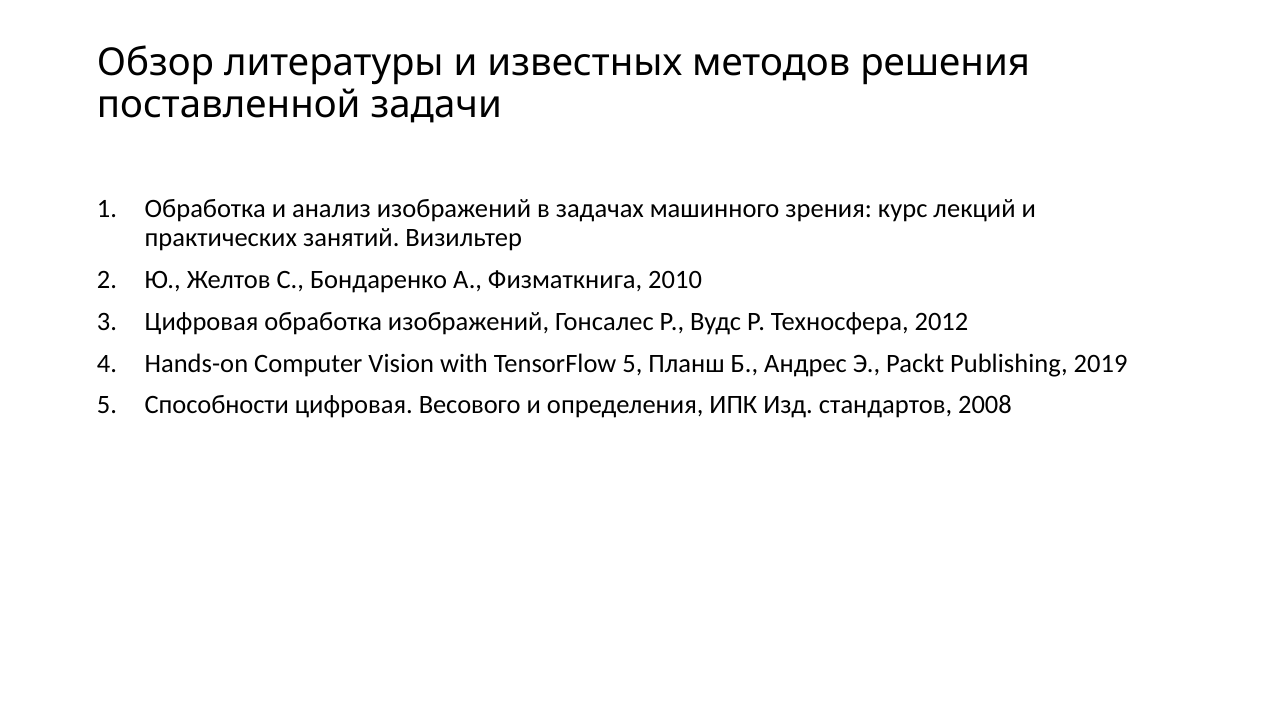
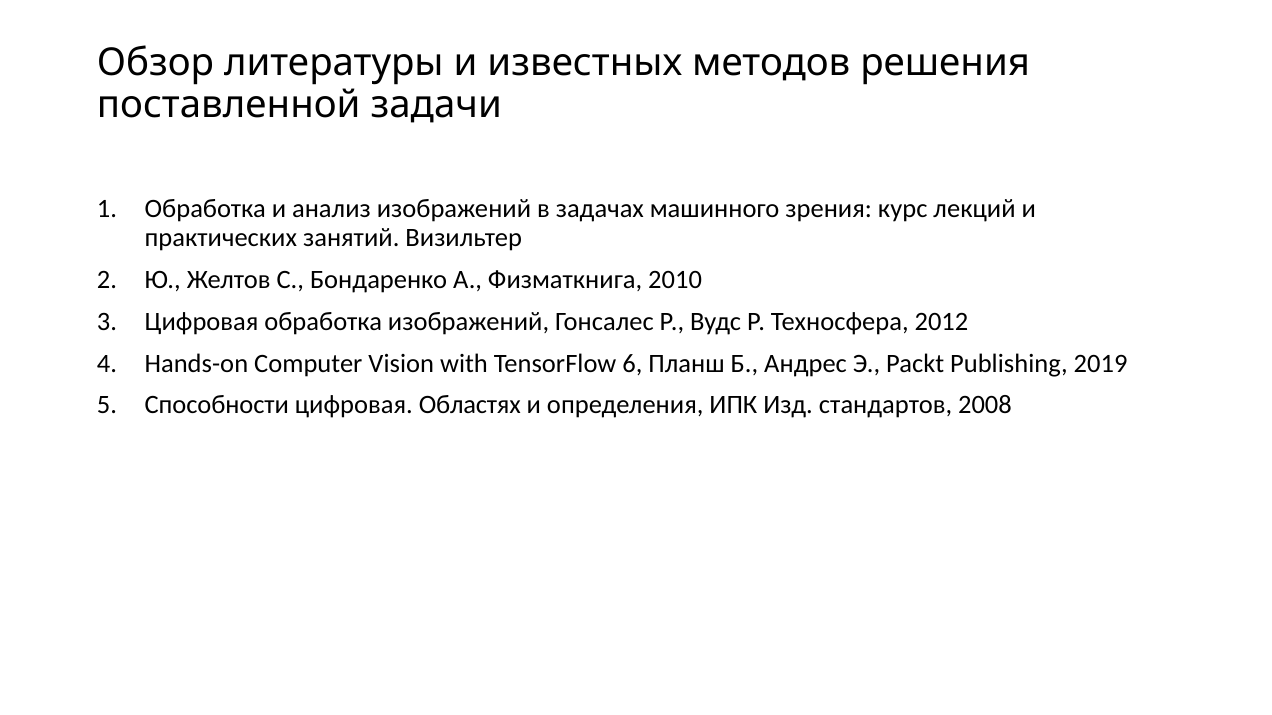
TensorFlow 5: 5 -> 6 (632, 364)
Весового: Весового -> Областях (470, 406)
